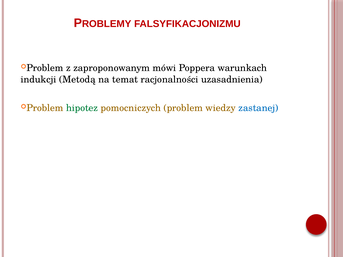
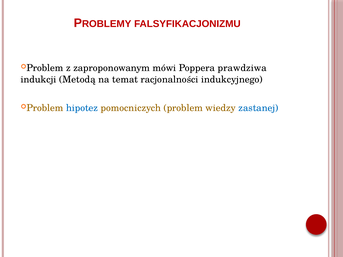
warunkach: warunkach -> prawdziwa (242, 68)
uzasadnienia: uzasadnienia -> indukcyjnego (232, 80)
hipotez colour: green -> blue (82, 108)
